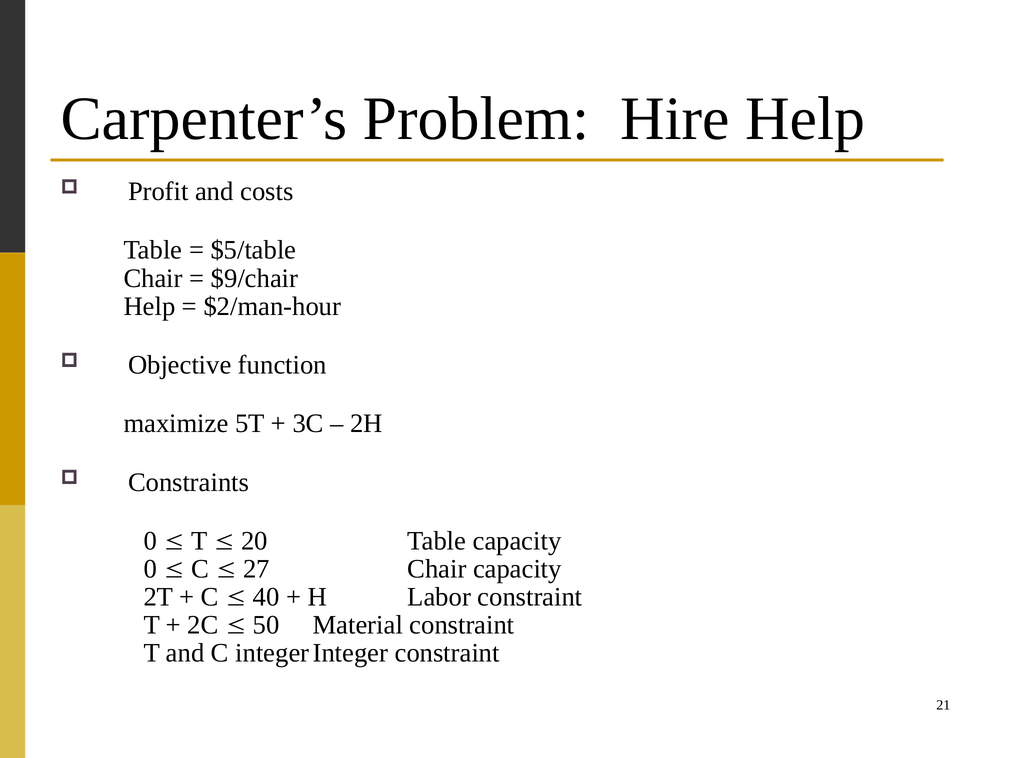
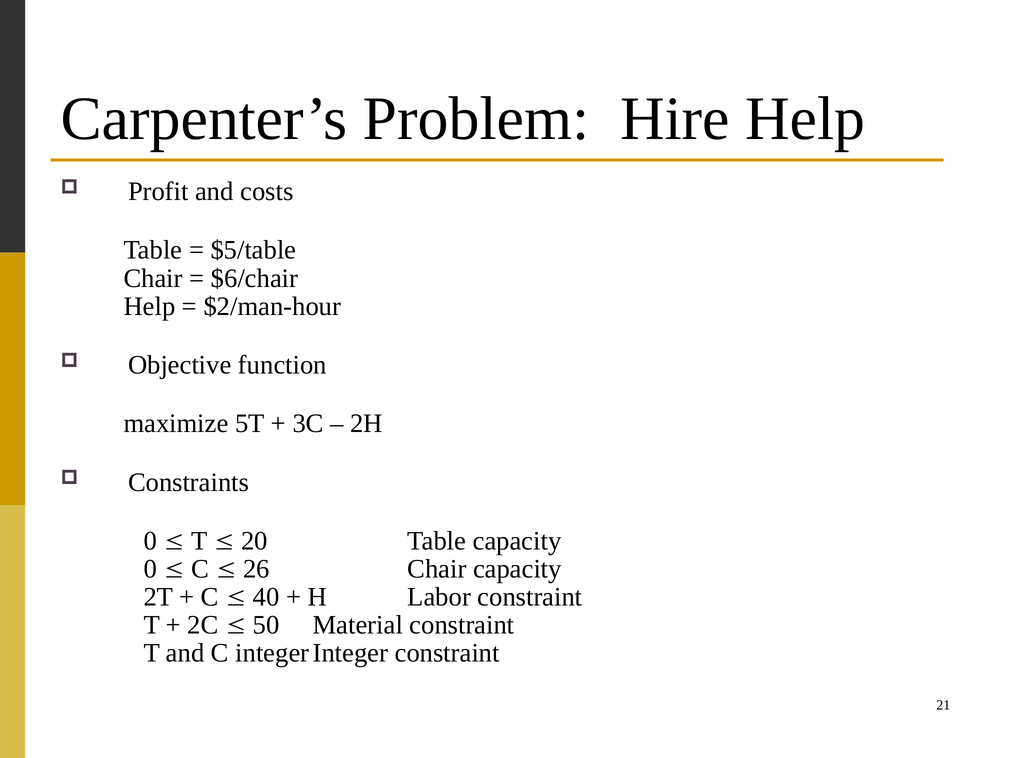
$9/chair: $9/chair -> $6/chair (255, 278)
27: 27 -> 26 (256, 569)
